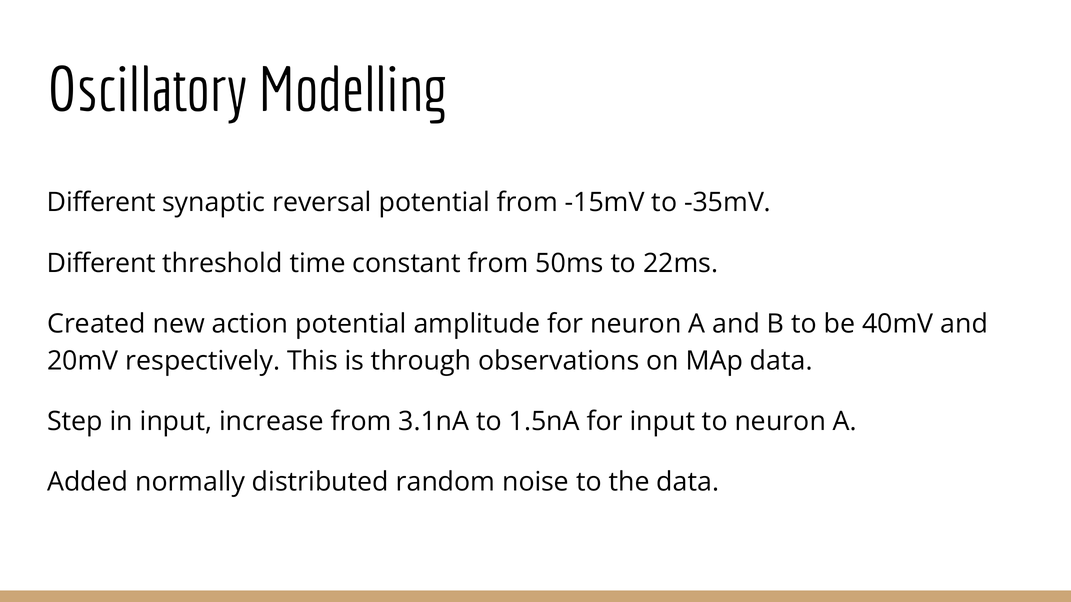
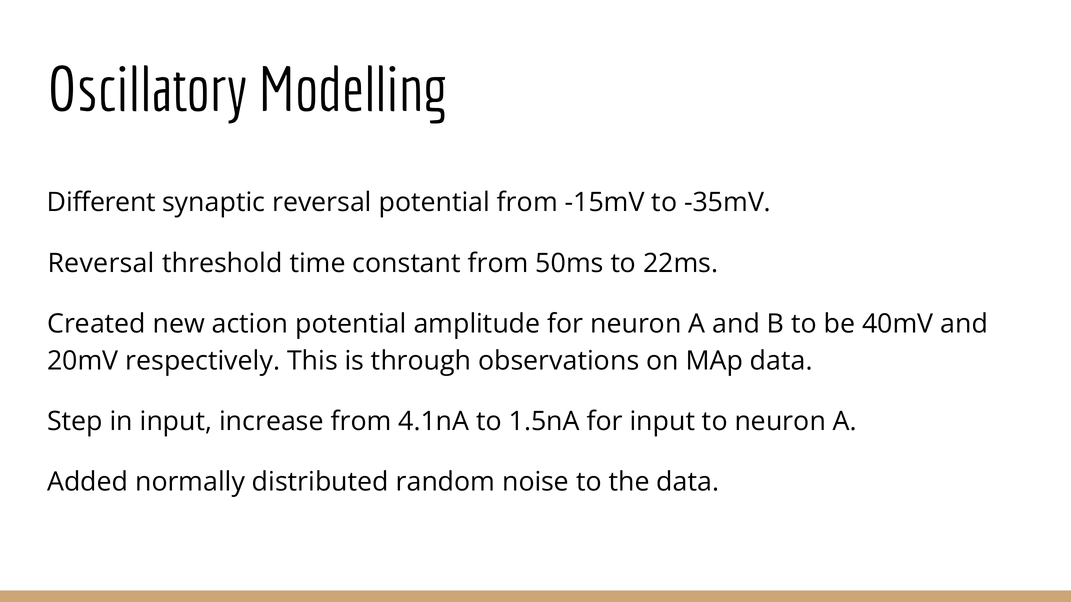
Different: Different -> Reversal (101, 263)
3.1nA: 3.1nA -> 4.1nA (434, 422)
